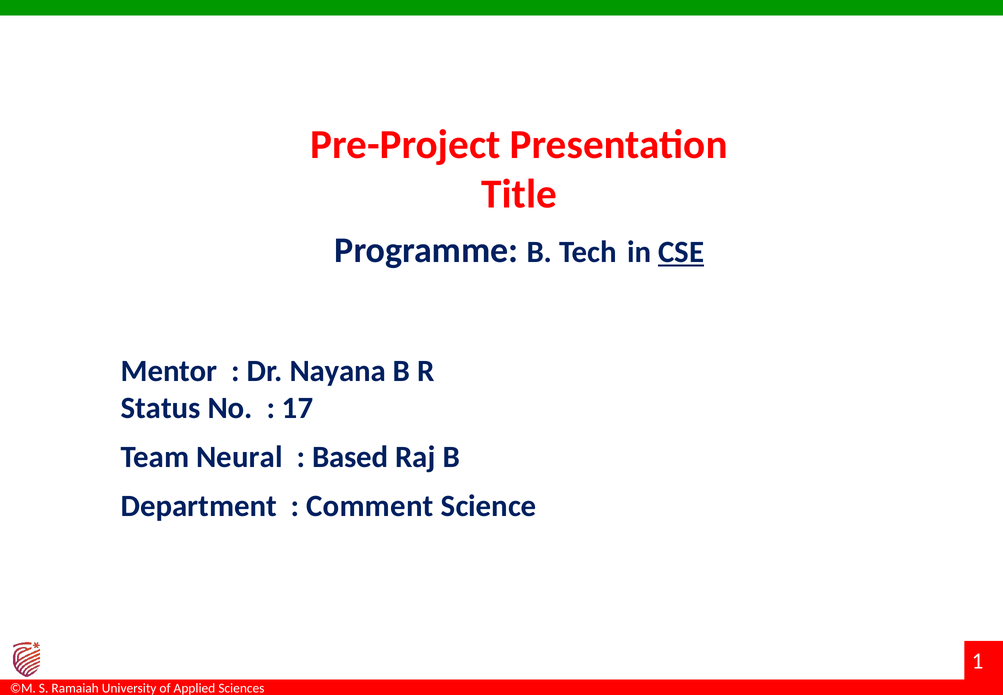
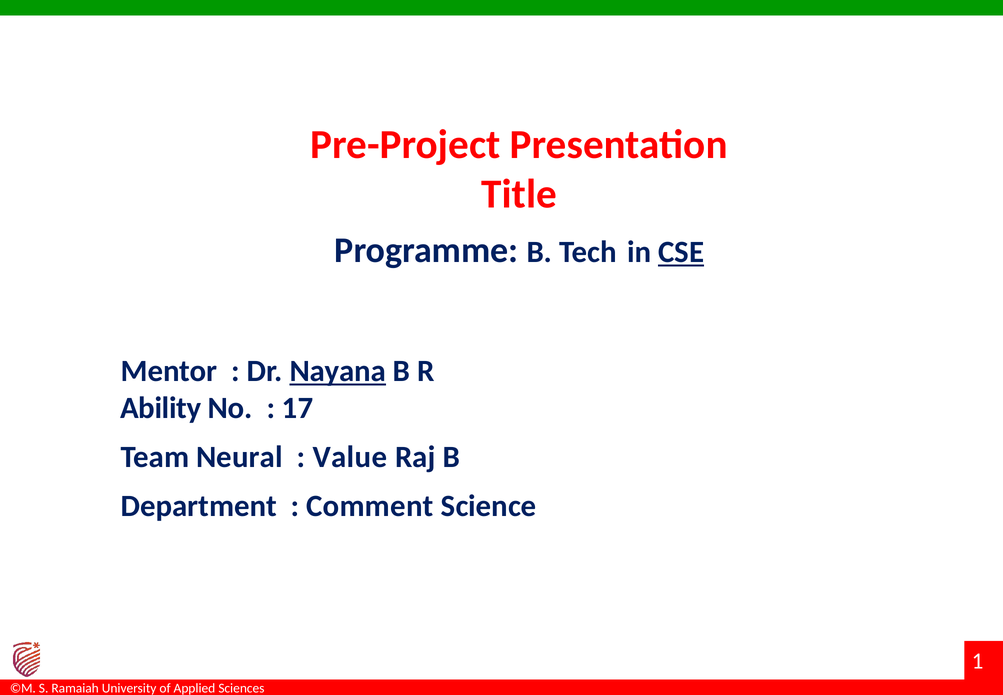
Nayana underline: none -> present (338, 371)
Status: Status -> Ability (161, 408)
Based: Based -> Value (350, 457)
